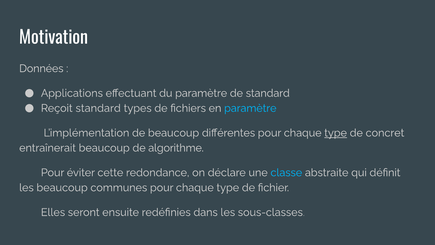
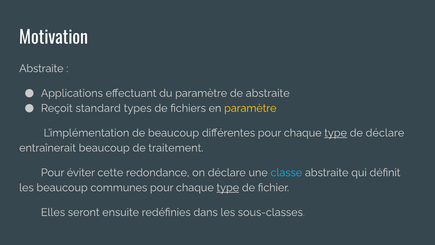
Données: Données -> Abstraite (41, 68)
de standard: standard -> abstraite (268, 93)
paramètre colour: light blue -> yellow (250, 108)
de concret: concret -> déclare (385, 133)
algorithme: algorithme -> traitement (176, 148)
type underline: none -> present (228, 187)
